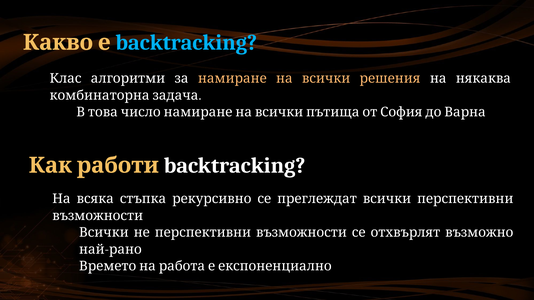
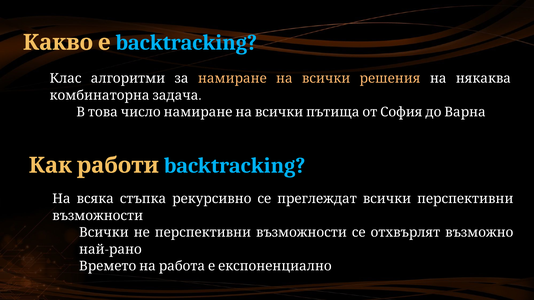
backtracking colour: white -> light blue (235, 166)
